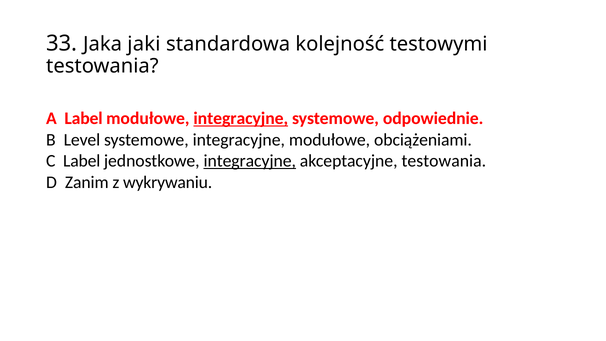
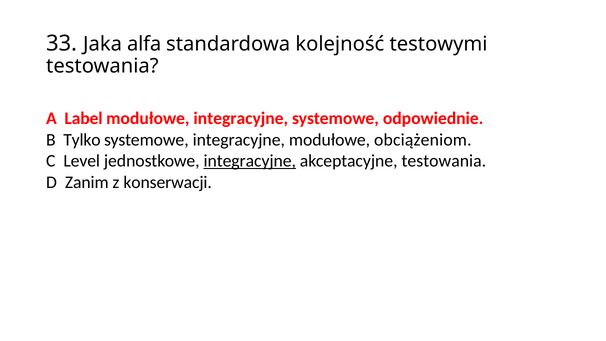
jaki: jaki -> alfa (144, 44)
integracyjne underline: present -> none (241, 118)
Level: Level -> Tylko (82, 140)
obciążeniami: obciążeniami -> obciążeniom (423, 140)
C Label: Label -> Level (82, 161)
wykrywaniu: wykrywaniu -> konserwacji (168, 182)
